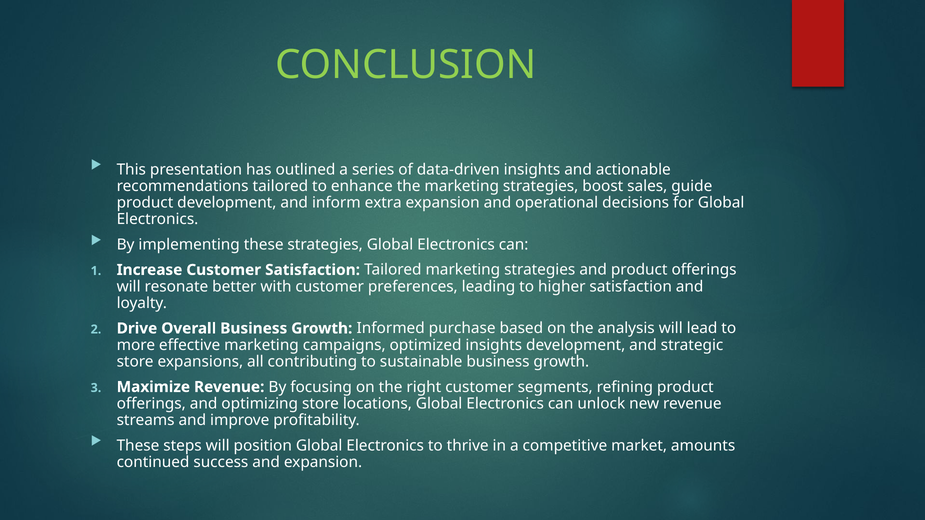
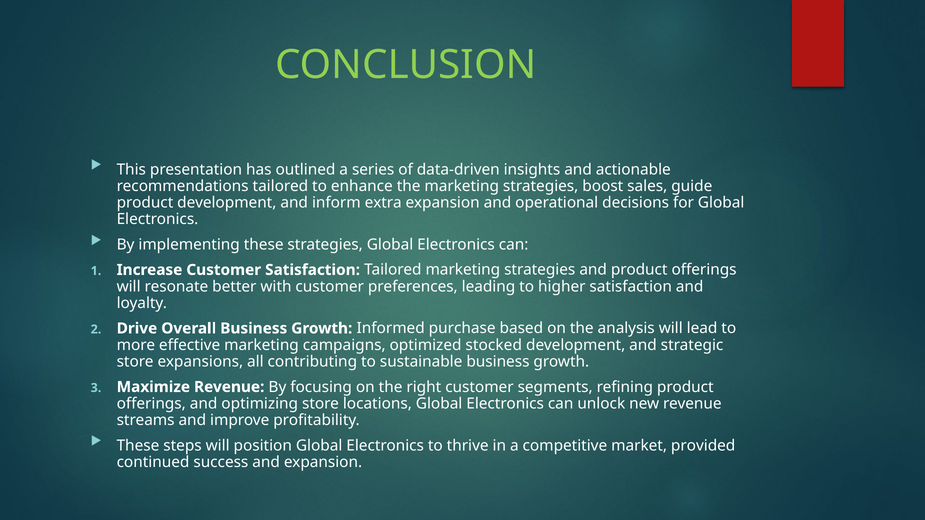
optimized insights: insights -> stocked (494, 345)
amounts: amounts -> provided (703, 446)
